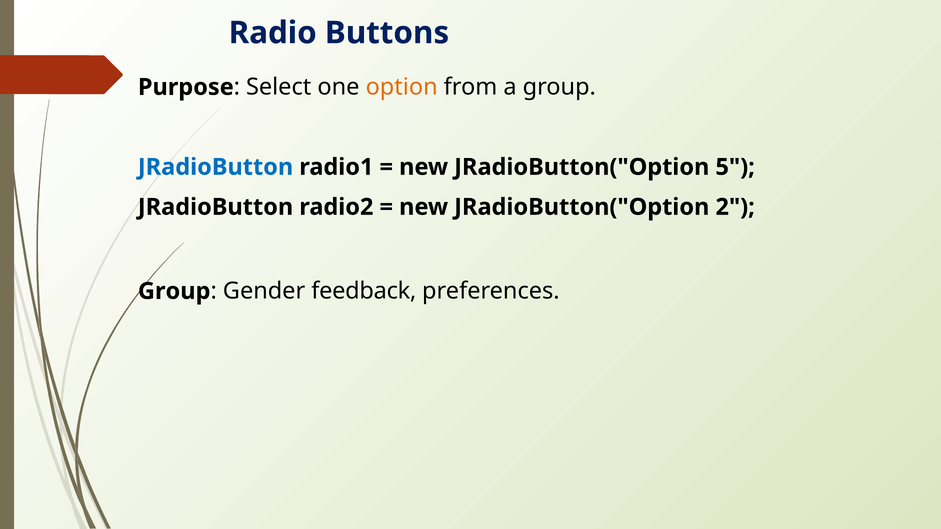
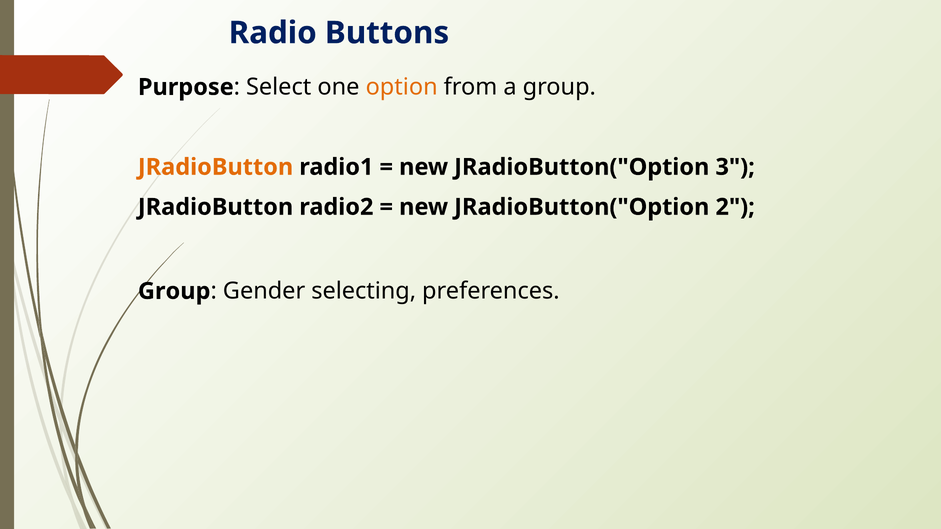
JRadioButton colour: blue -> orange (216, 167)
5: 5 -> 3 (735, 167)
feedback: feedback -> selecting (364, 291)
